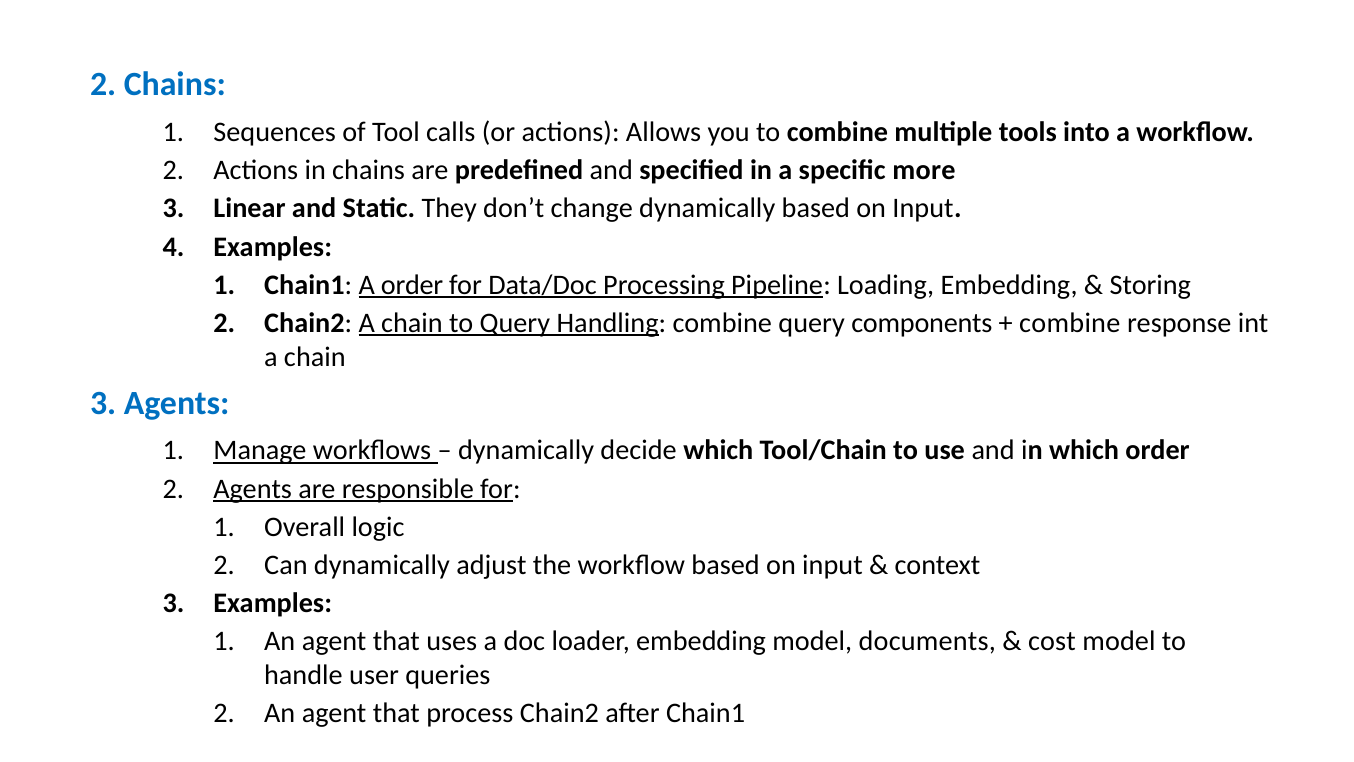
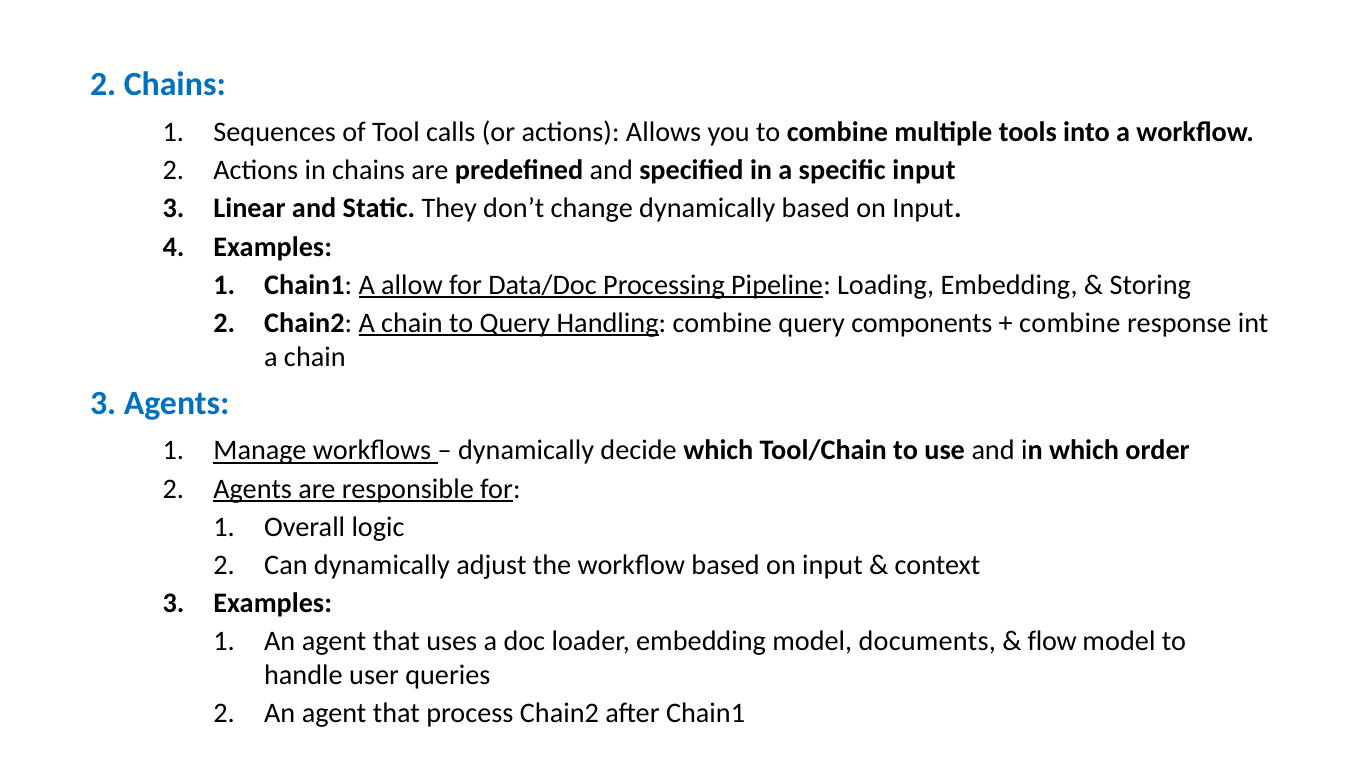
specific more: more -> input (924, 170)
A order: order -> allow (412, 285)
cost: cost -> flow (1052, 641)
